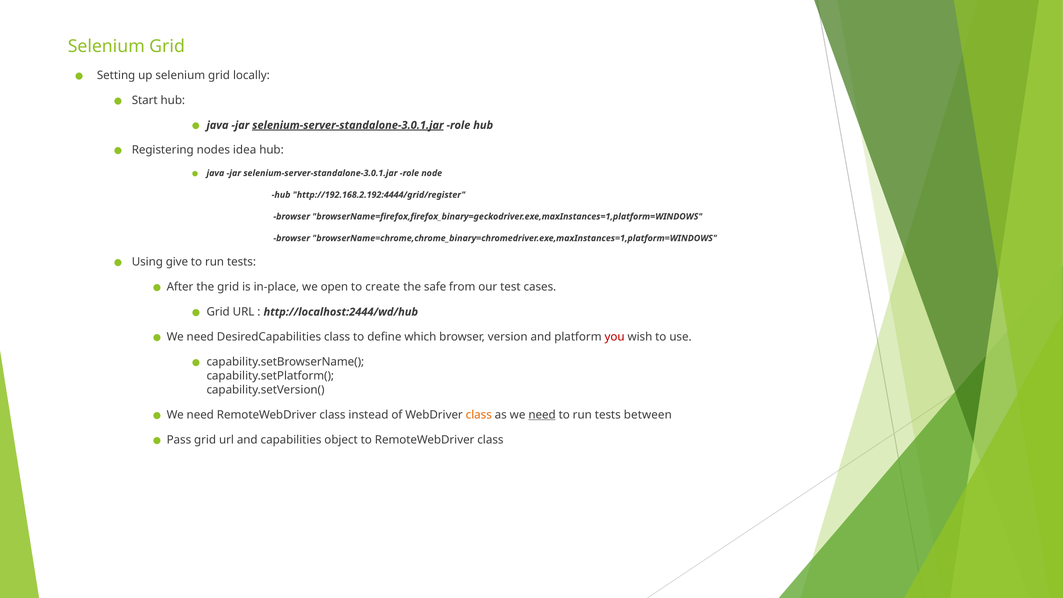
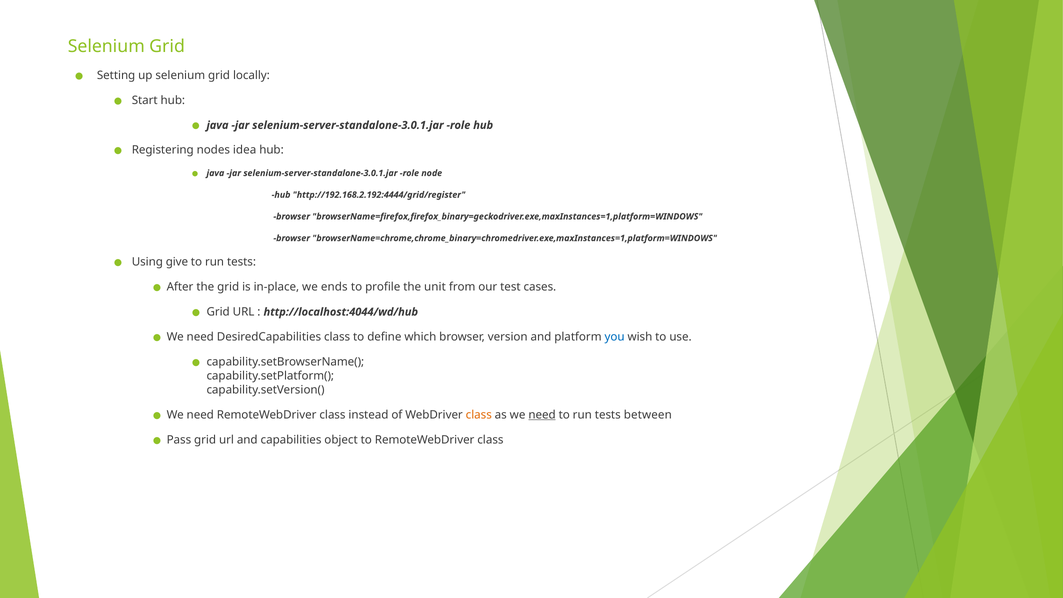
selenium-server-standalone-3.0.1.jar underline: present -> none (348, 125)
open: open -> ends (334, 287)
create: create -> profile (383, 287)
safe: safe -> unit (435, 287)
http://localhost:2444/wd/hub: http://localhost:2444/wd/hub -> http://localhost:4044/wd/hub (341, 312)
you colour: red -> blue (615, 337)
